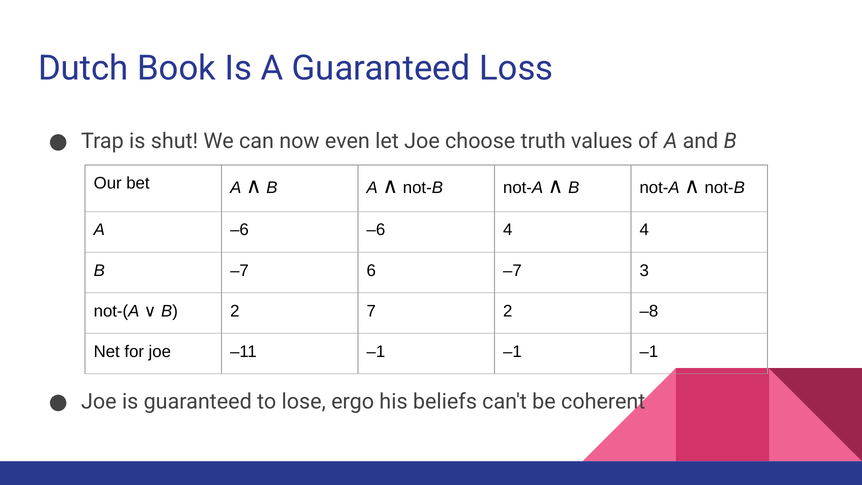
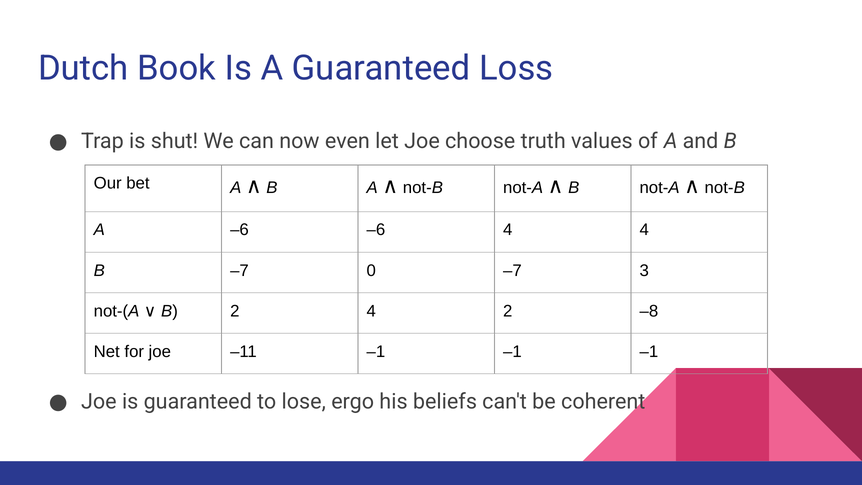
6: 6 -> 0 (371, 270)
2 7: 7 -> 4 (371, 311)
